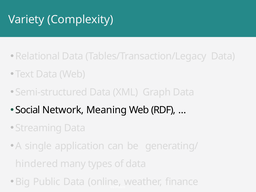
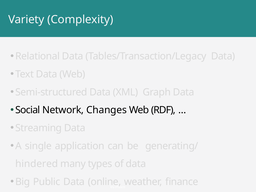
Meaning: Meaning -> Changes (107, 110)
